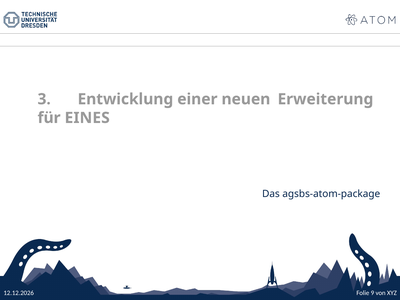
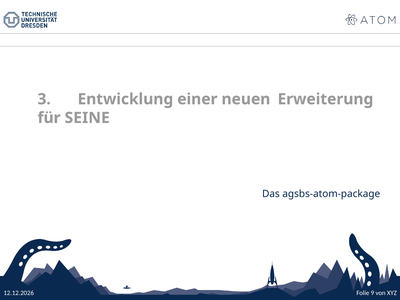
EINES: EINES -> SEINE (87, 118)
